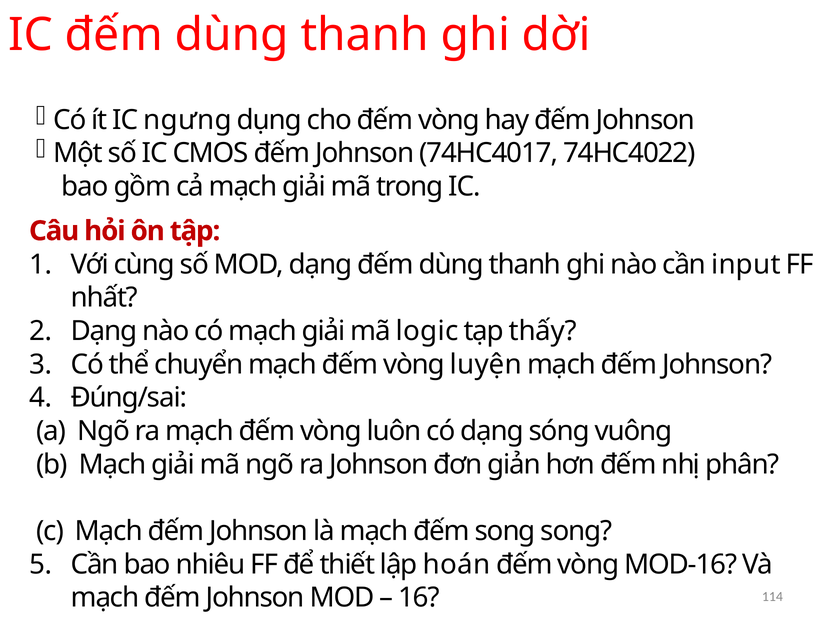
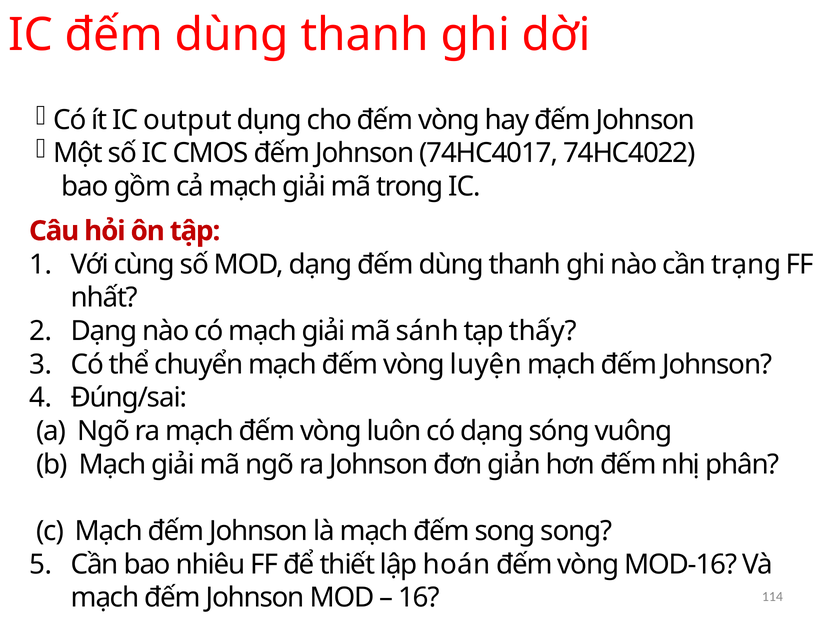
ngưng: ngưng -> output (188, 120)
input: input -> trạng (746, 264)
logic: logic -> sánh (427, 331)
